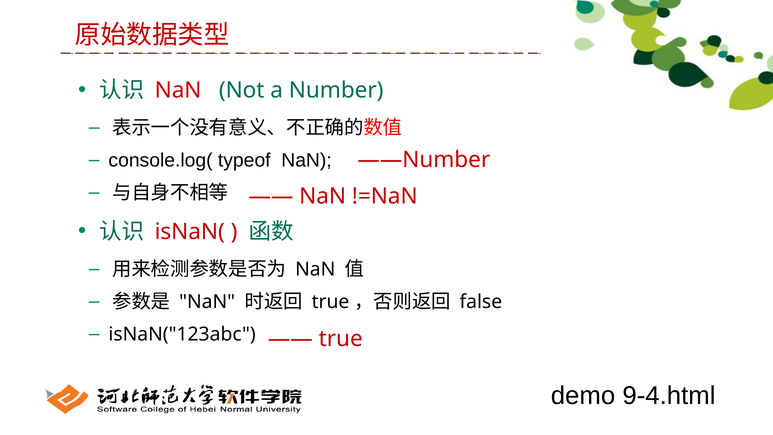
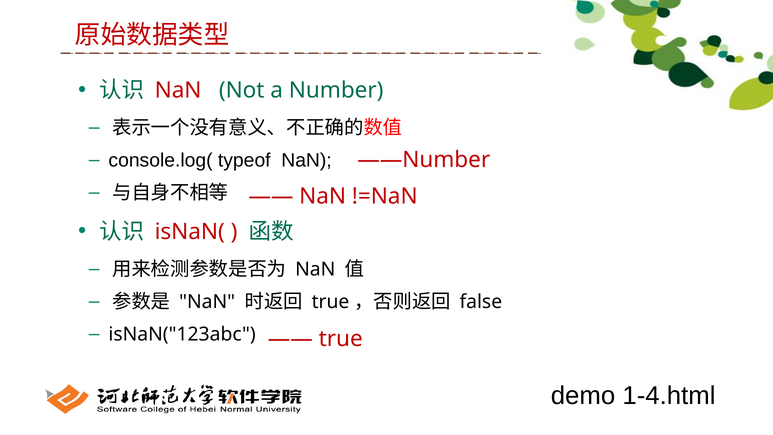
9-4.html: 9-4.html -> 1-4.html (669, 395)
